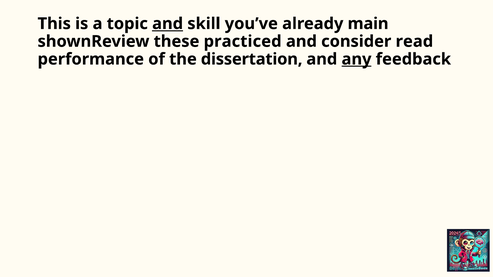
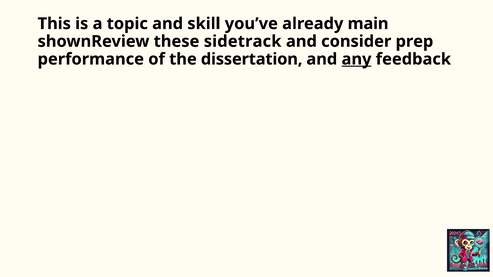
and underline: present -> none (168, 24)
practiced: practiced -> sidetrack (243, 41)
read: read -> prep (414, 41)
